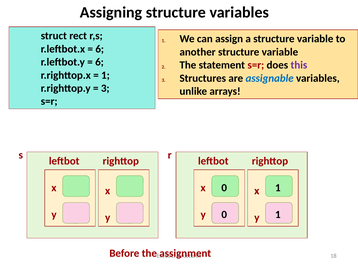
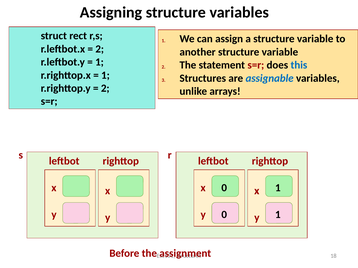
6: 6 -> 2 (100, 49)
6: 6 -> 1 (99, 62)
this colour: purple -> blue (299, 65)
3: 3 -> 2 (105, 88)
